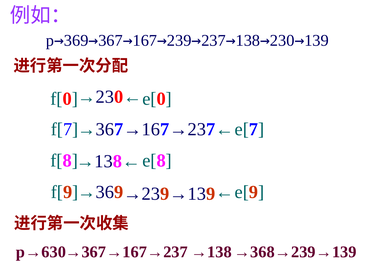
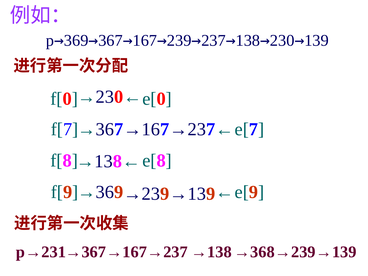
p→630: p→630 -> p→231 (41, 252)
